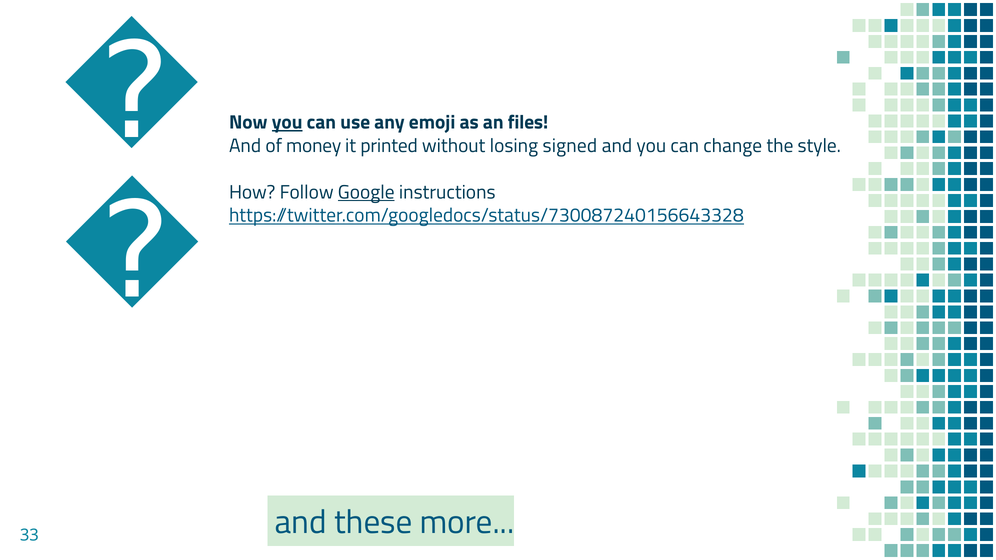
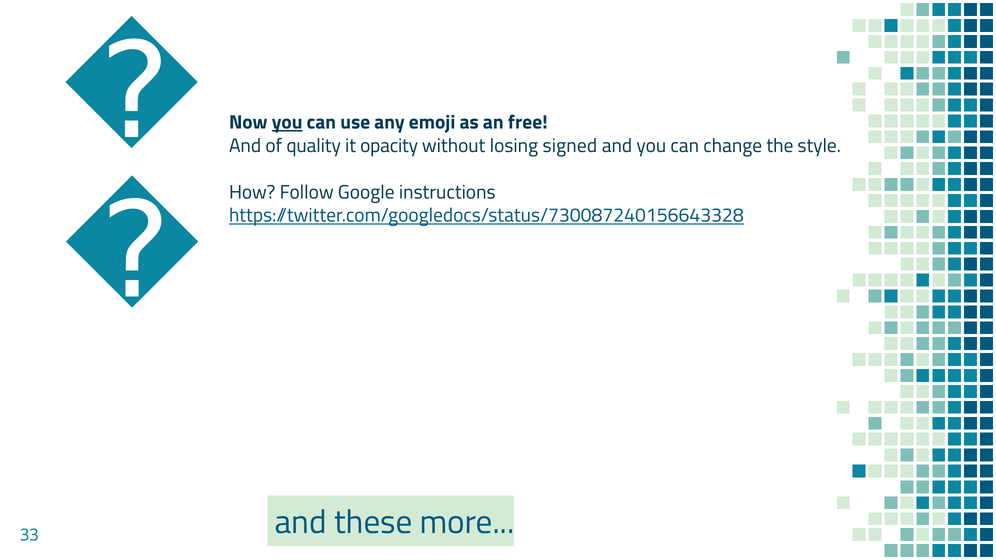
files: files -> free (528, 122)
money: money -> quality (314, 146)
printed: printed -> opacity (389, 146)
Google underline: present -> none (366, 192)
